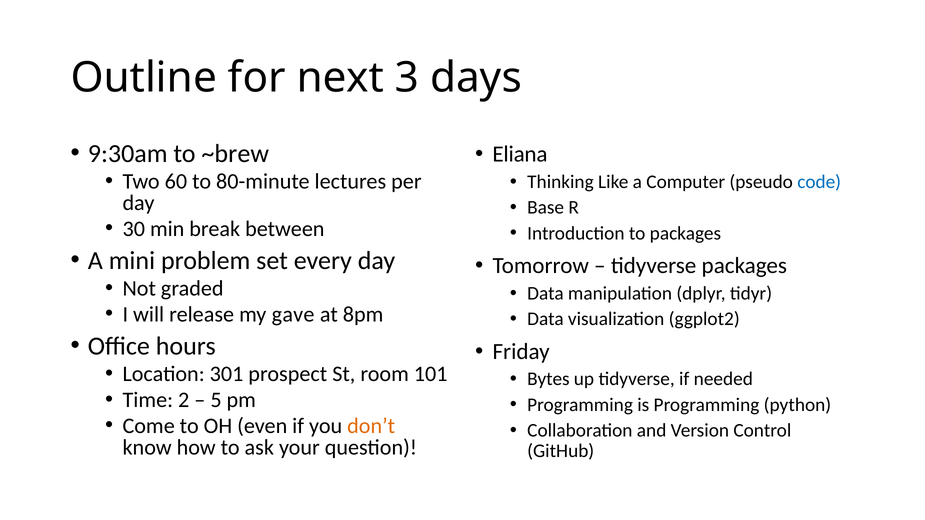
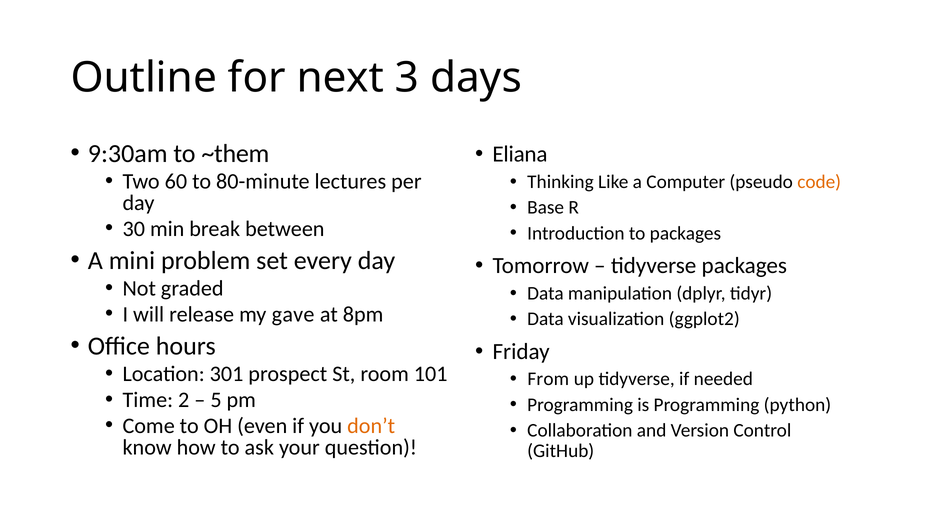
~brew: ~brew -> ~them (235, 154)
code colour: blue -> orange (819, 182)
Bytes: Bytes -> From (548, 379)
